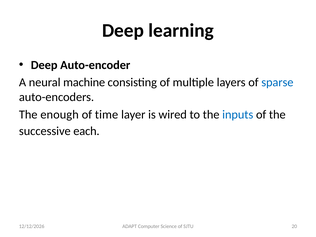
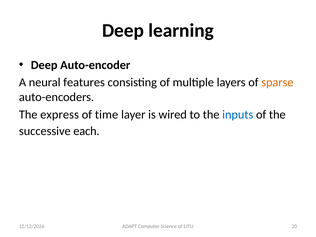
machine: machine -> features (84, 82)
sparse colour: blue -> orange (277, 82)
enough: enough -> express (60, 115)
